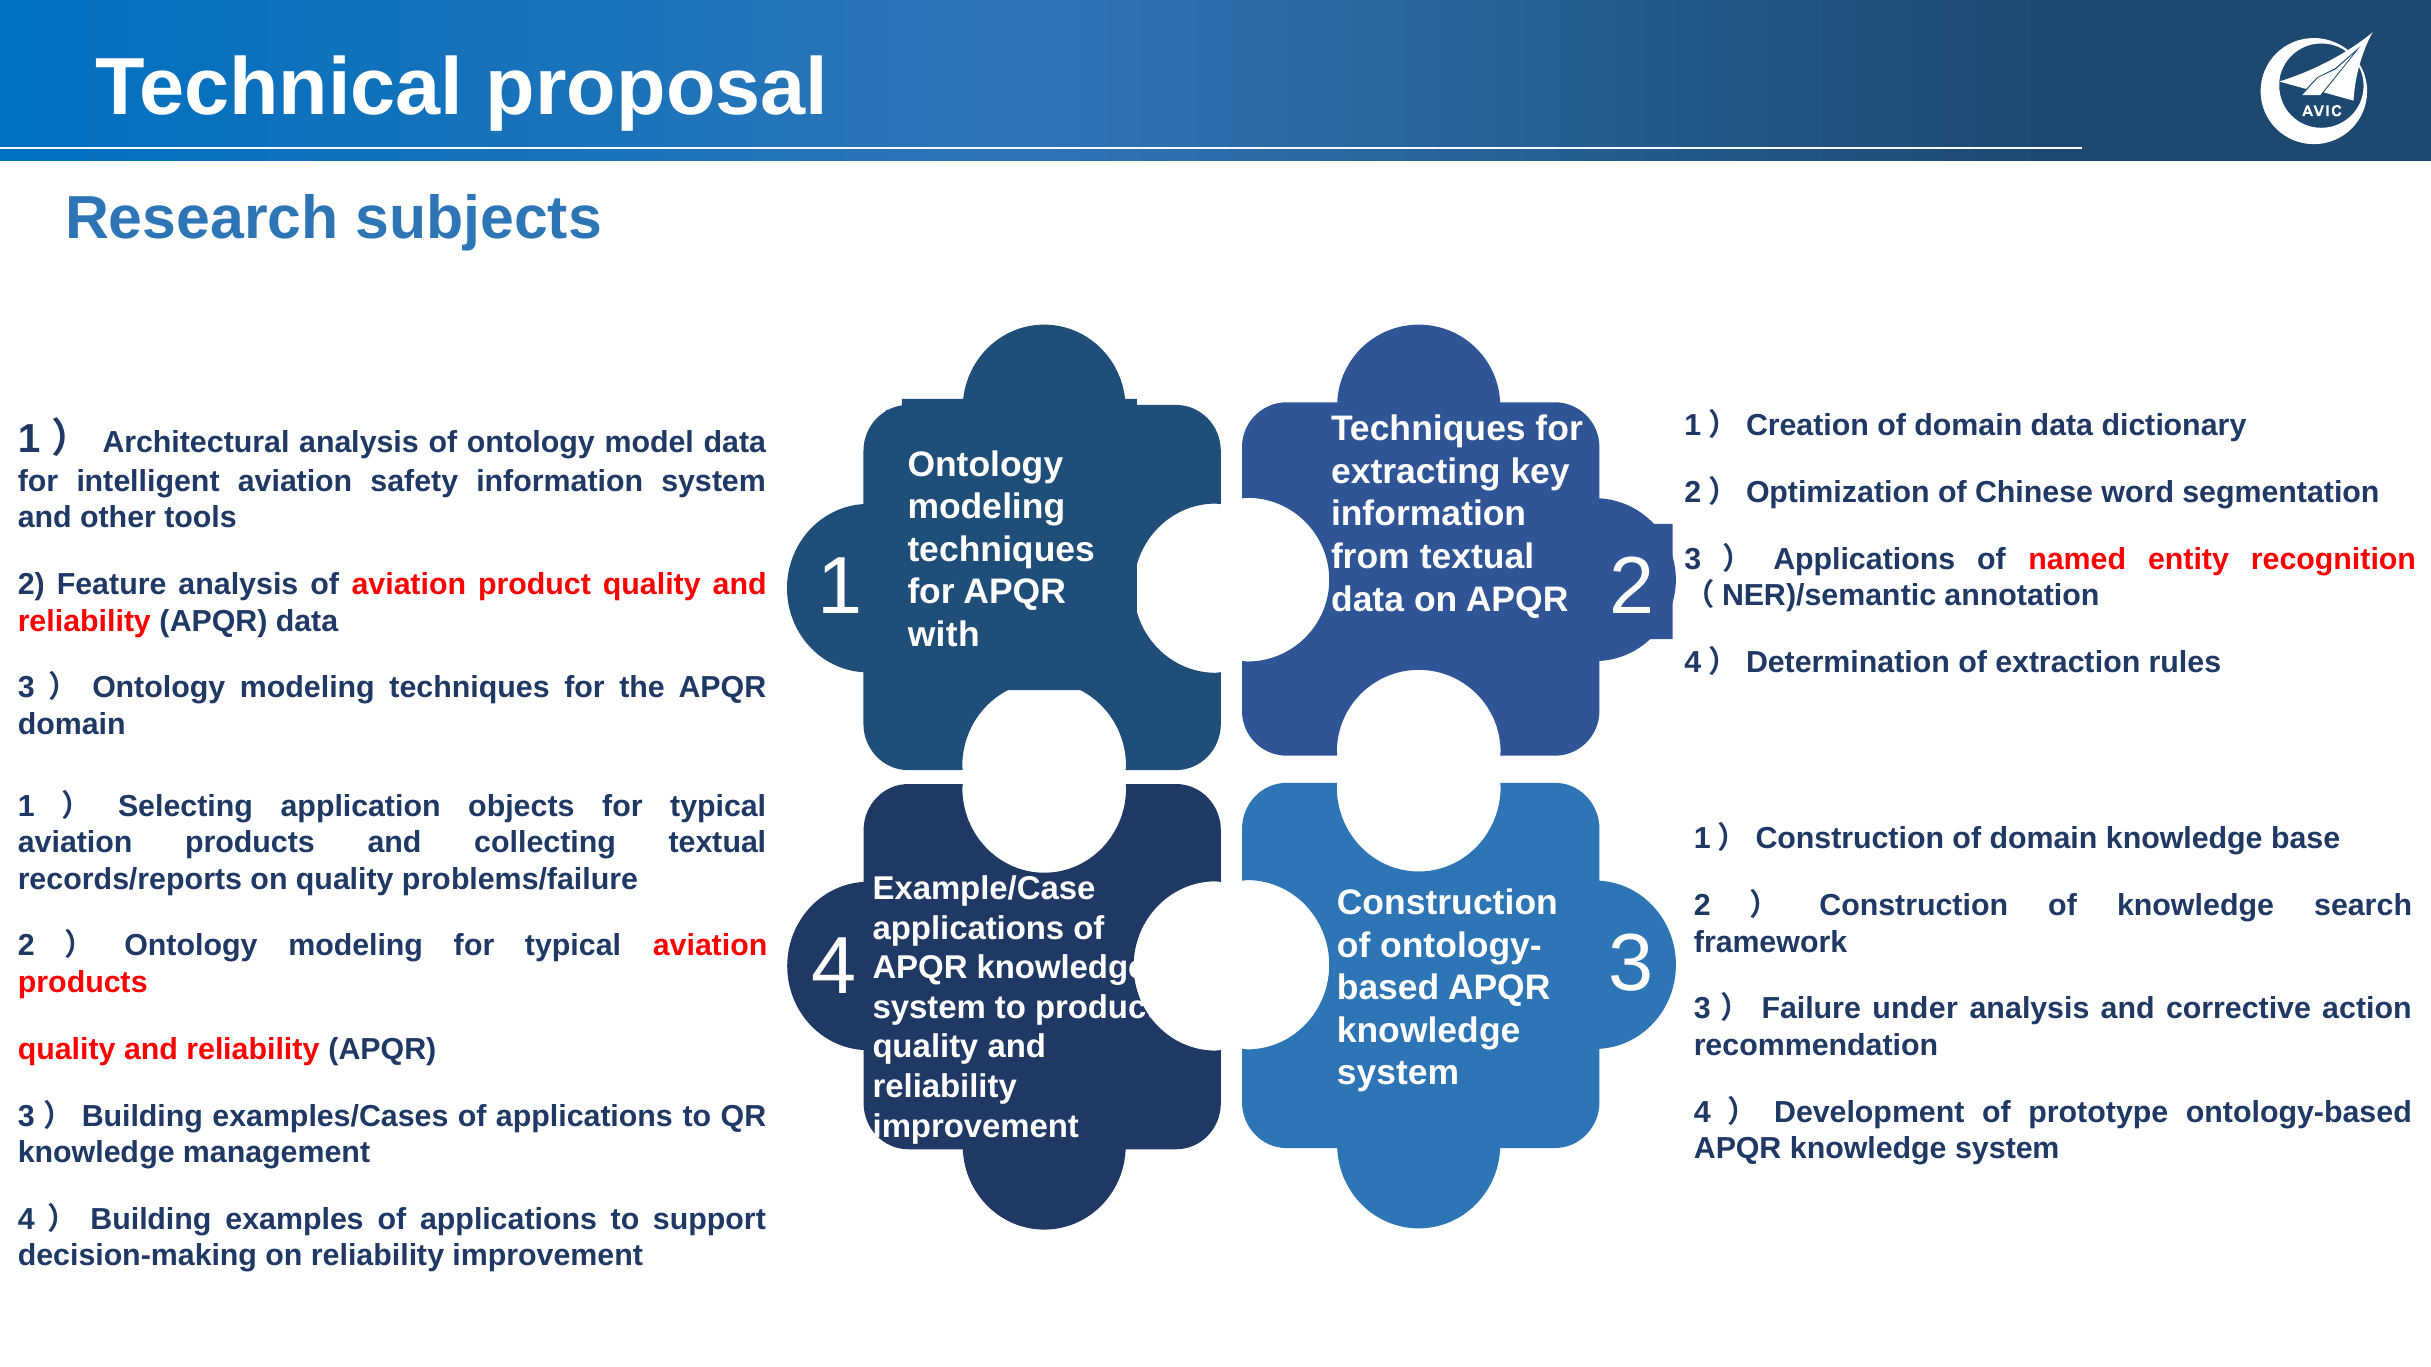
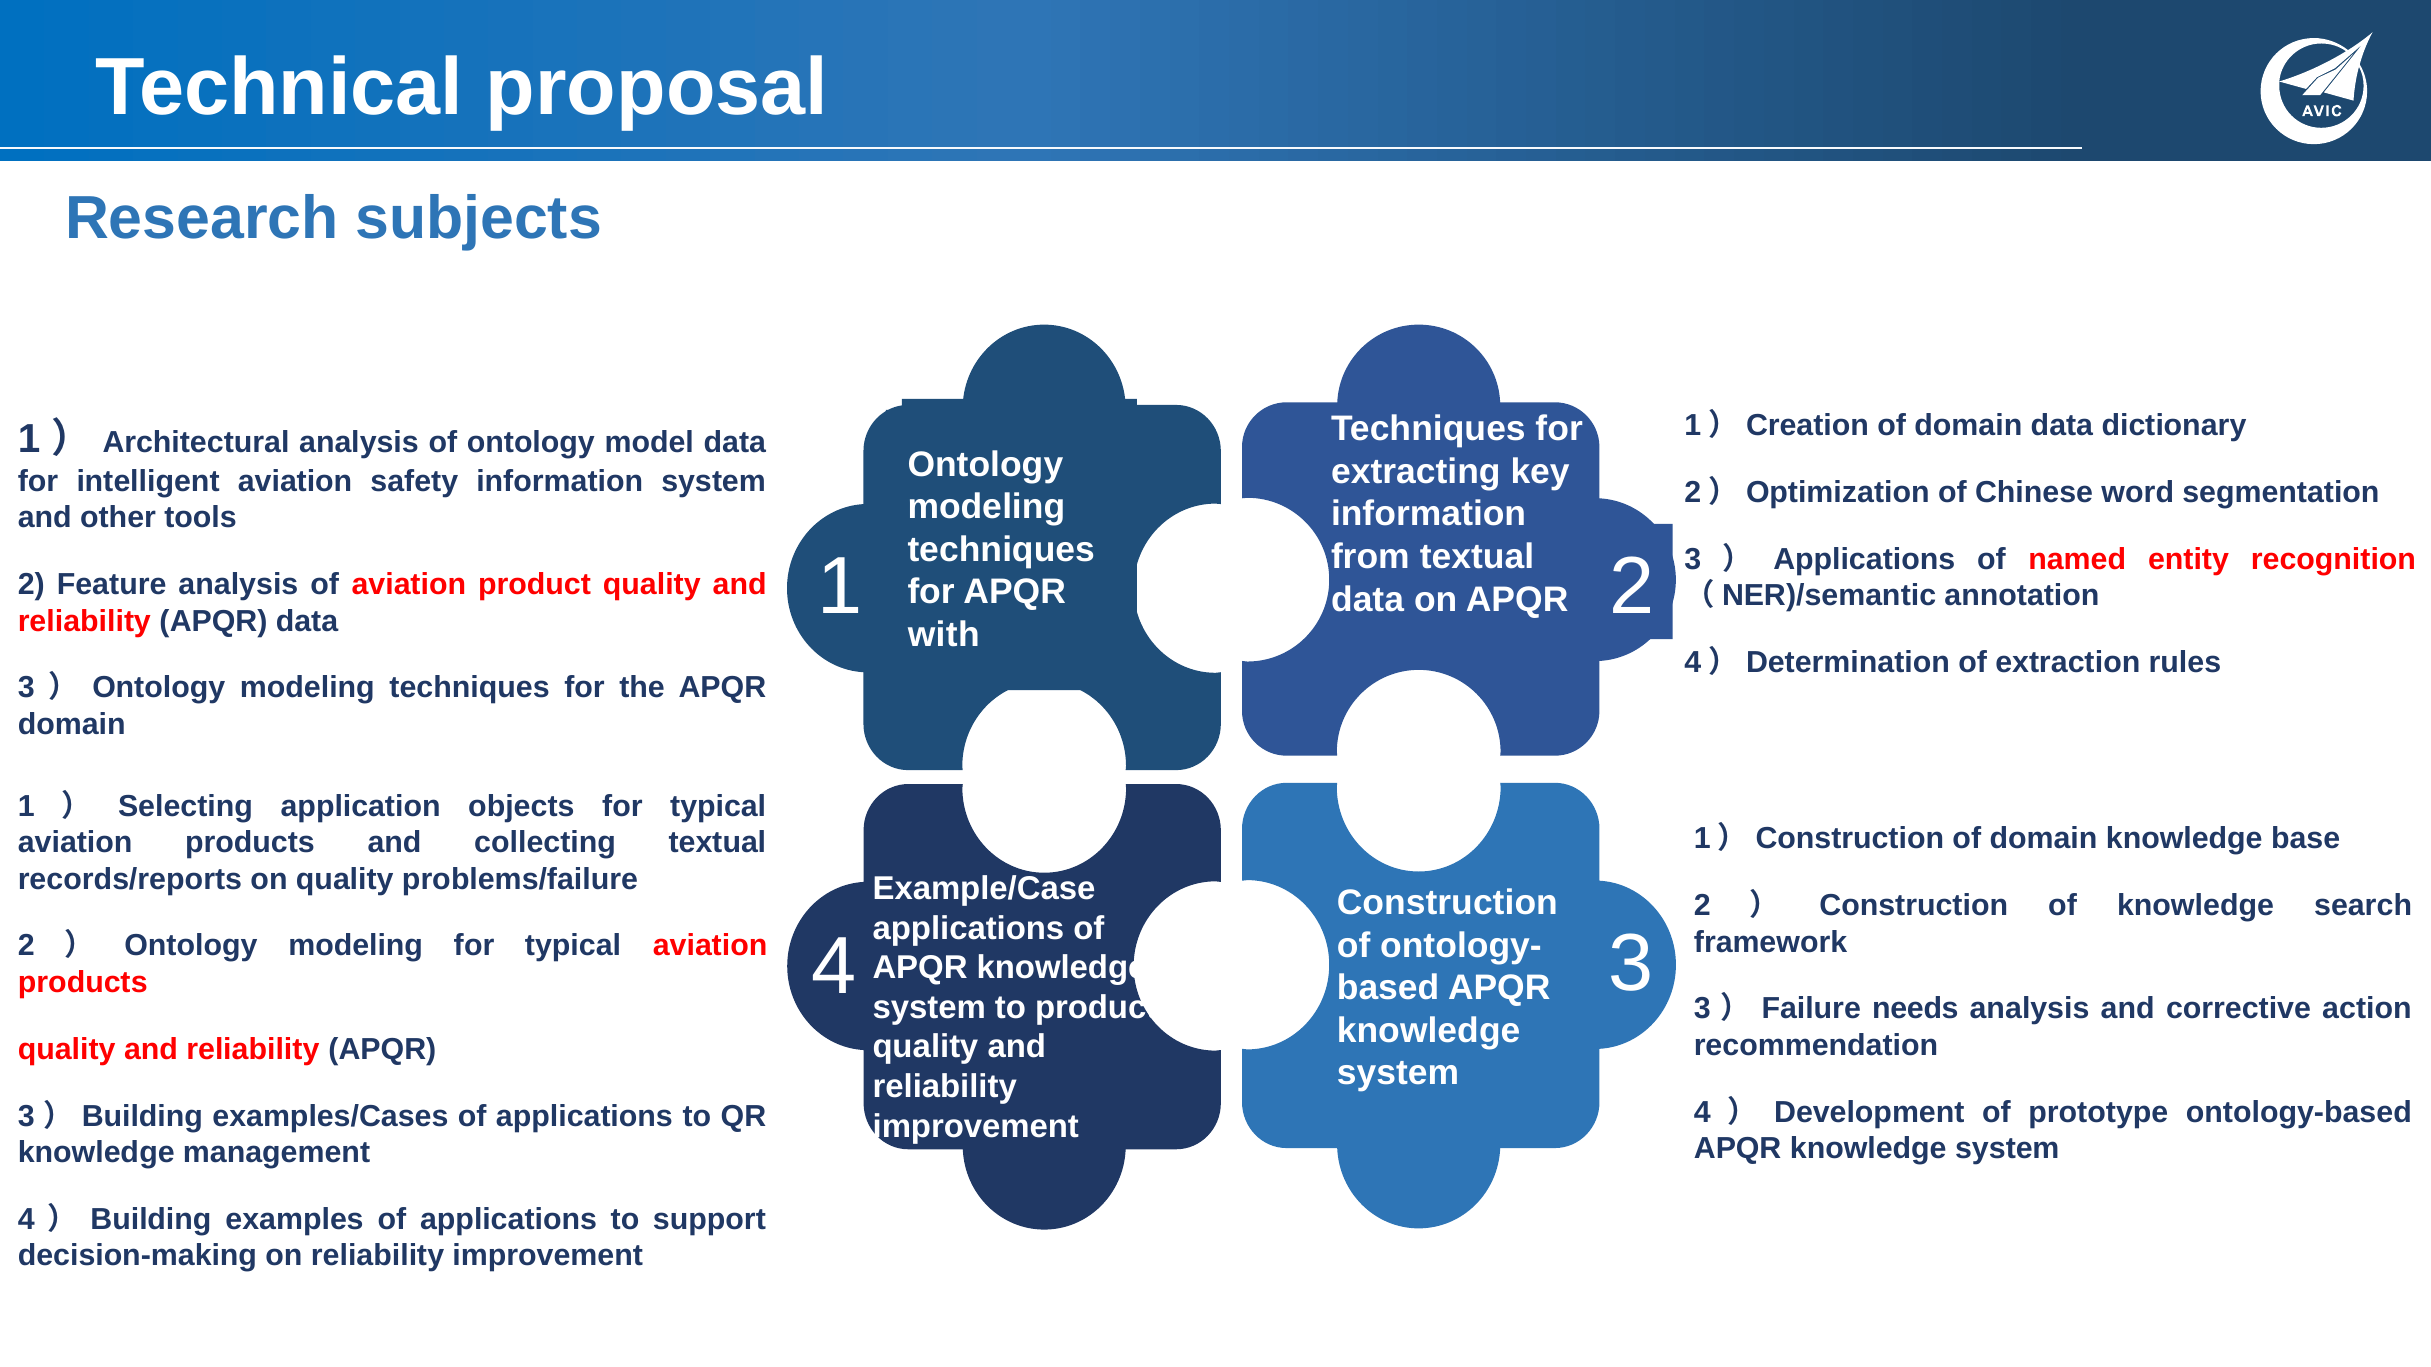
under: under -> needs (1915, 1009)
